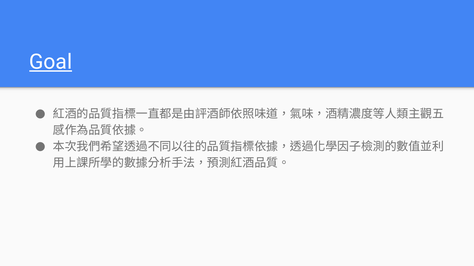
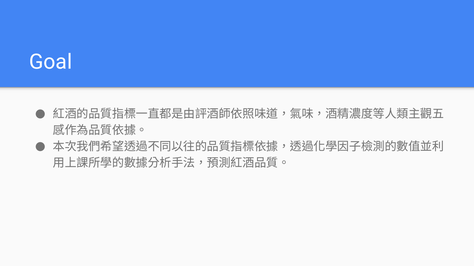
Goal underline: present -> none (51, 62)
